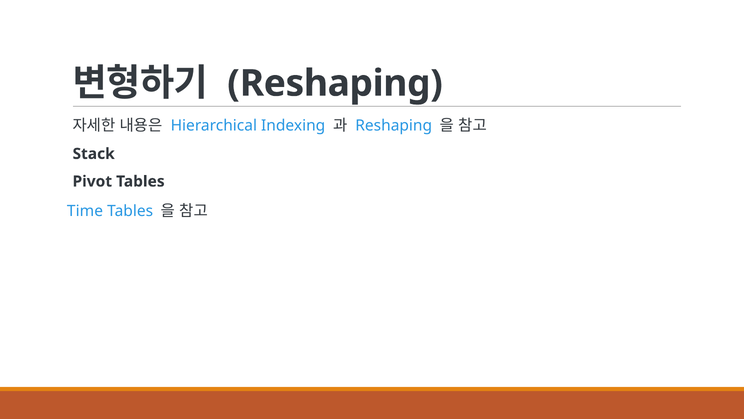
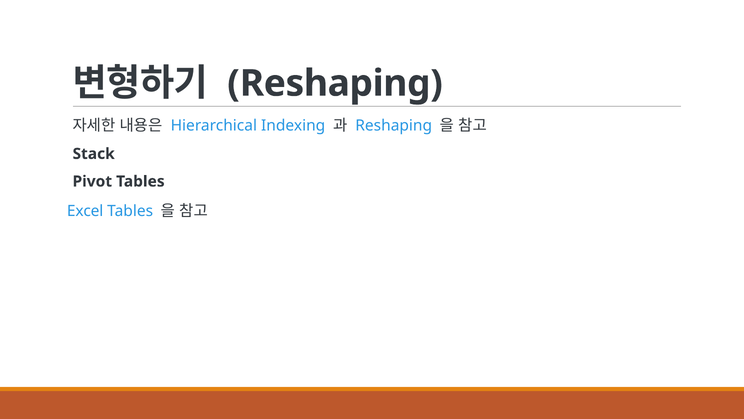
Time: Time -> Excel (85, 211)
